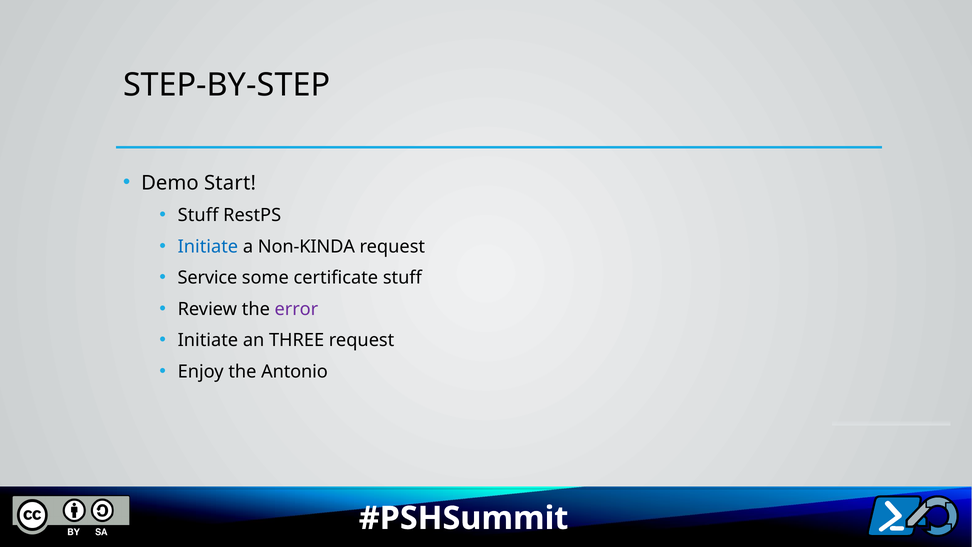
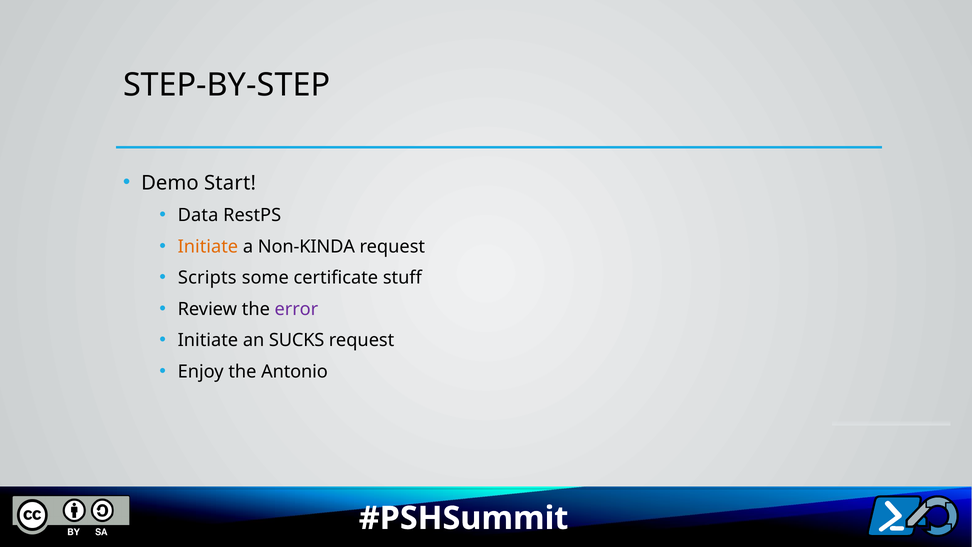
Stuff: Stuff -> Data (198, 215)
Initiate colour: blue -> orange (208, 246)
Service: Service -> Scripts (207, 278)
THREE: THREE -> SUCKS (297, 340)
